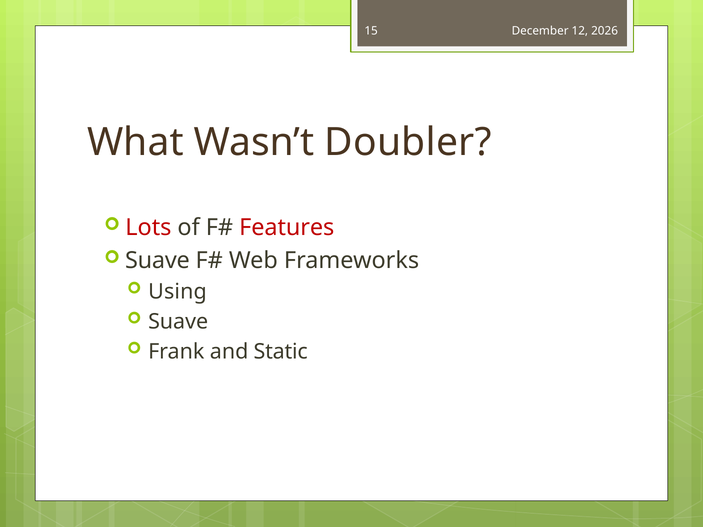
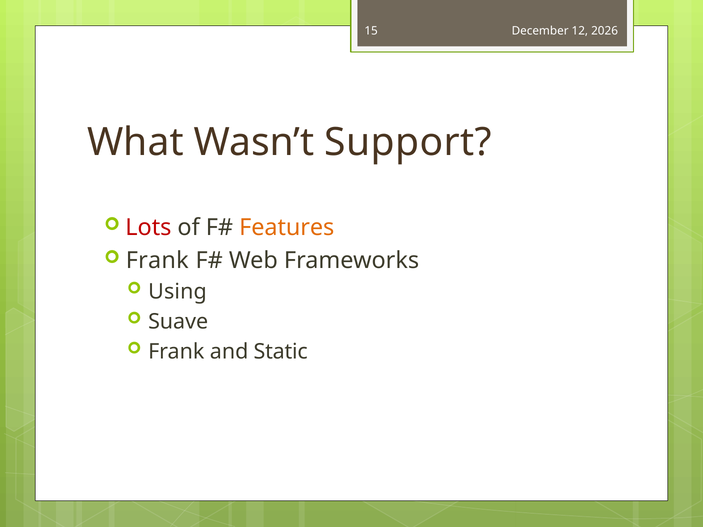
Doubler: Doubler -> Support (408, 143)
Features colour: red -> orange (287, 228)
Suave: Suave -> Frank (157, 261)
